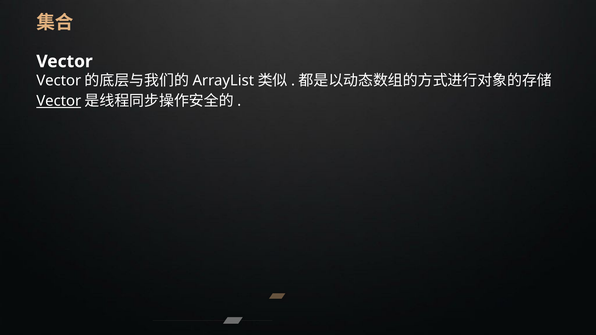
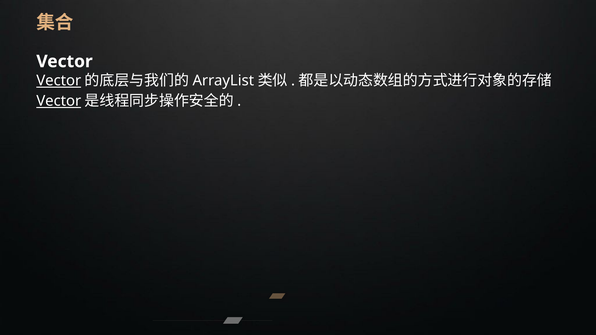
Vector underline: none -> present (59, 81)
